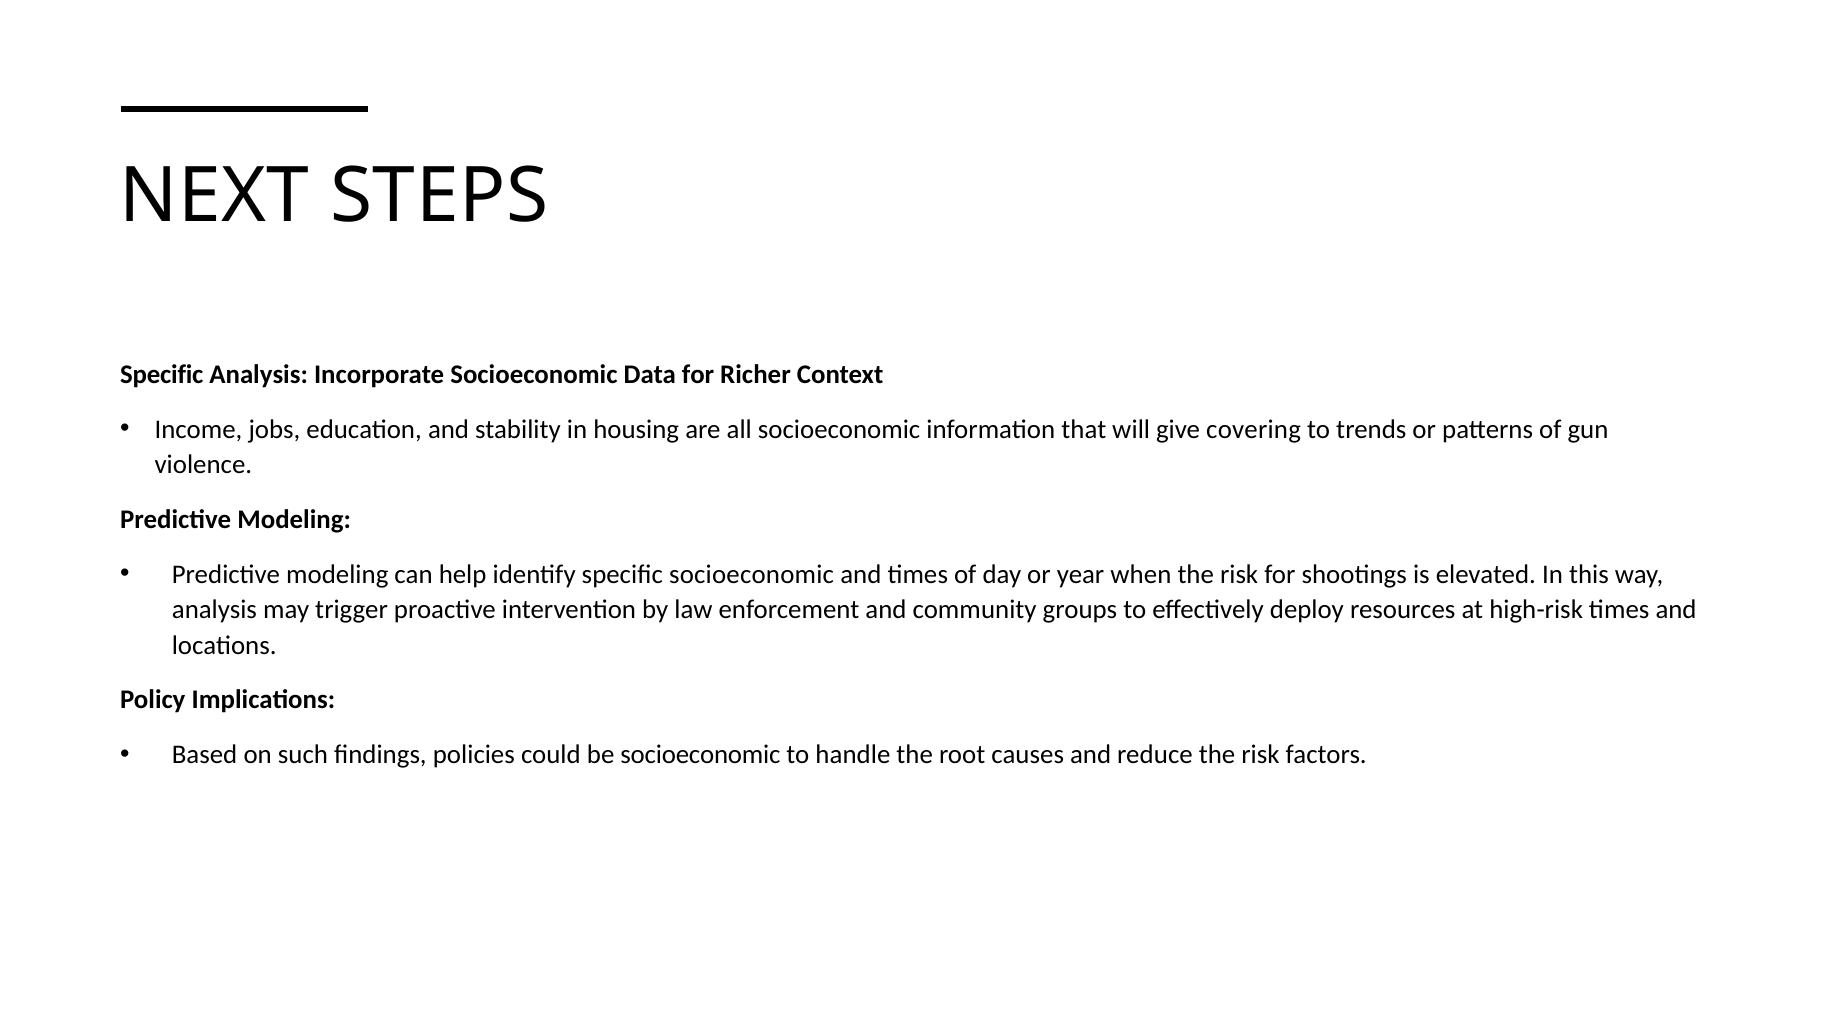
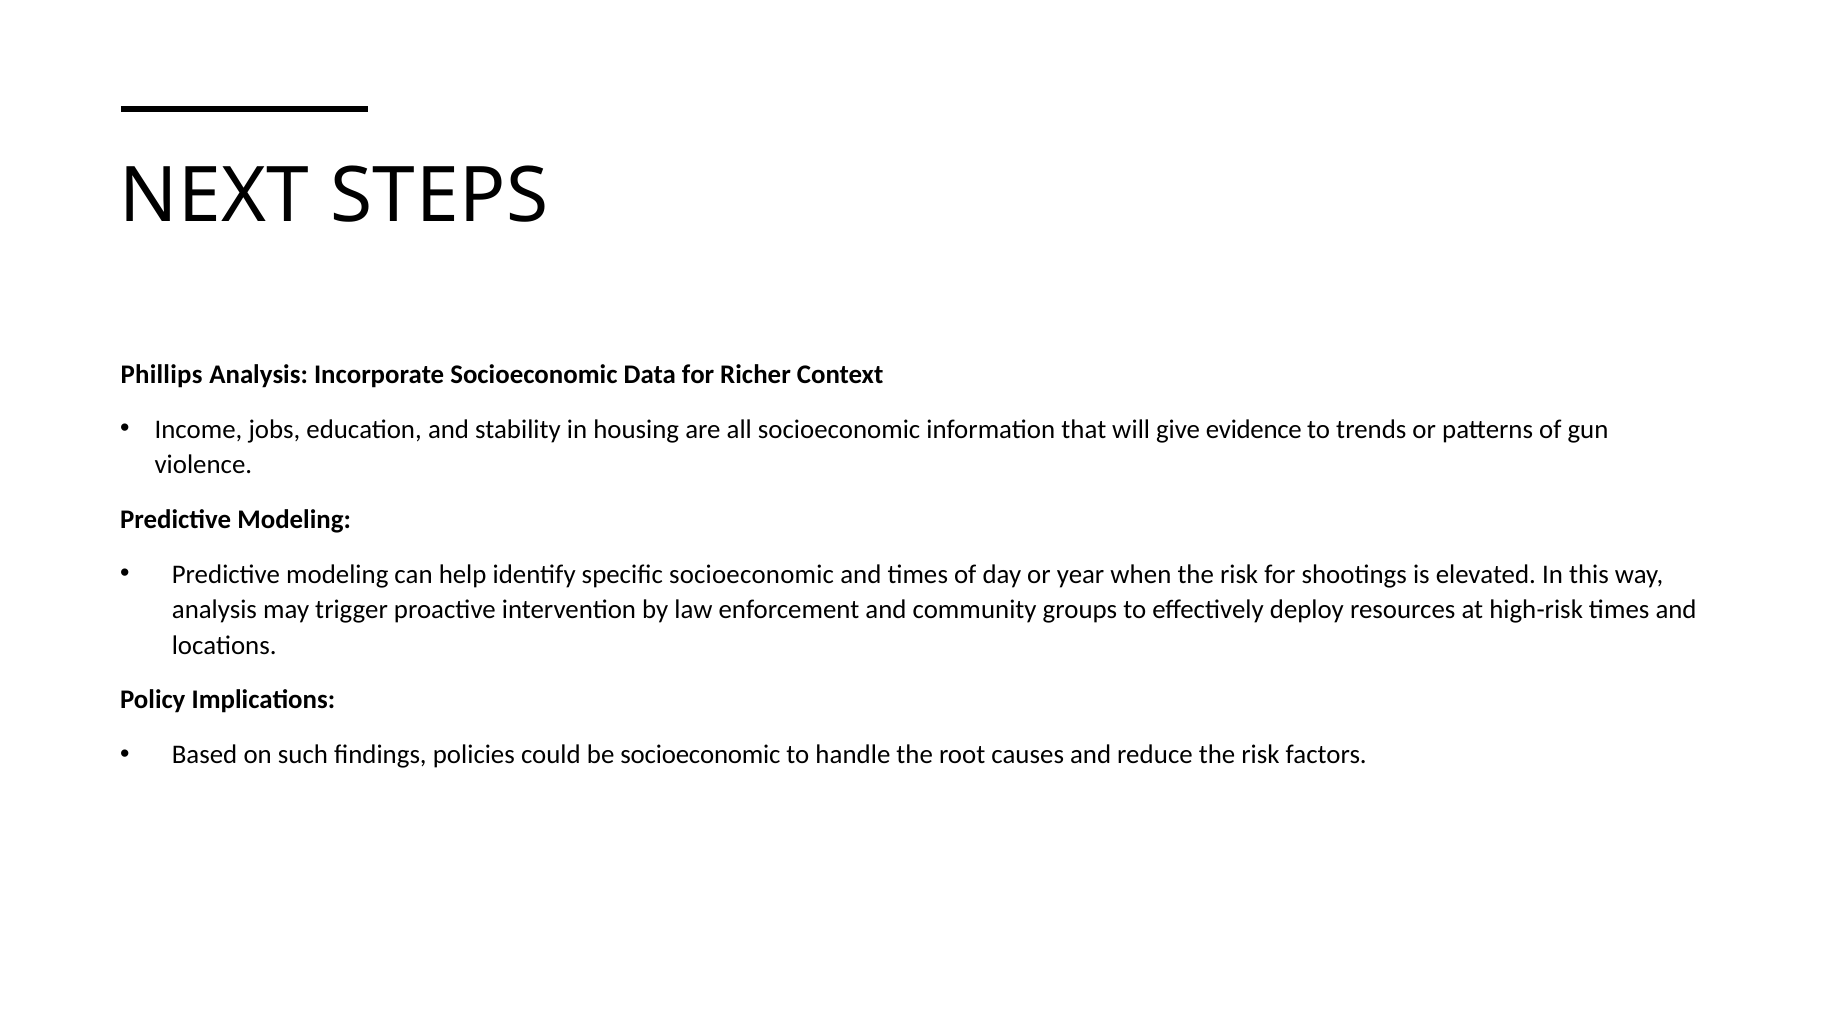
Specific: Specific -> Phillips (162, 374)
covering: covering -> evidence (1254, 429)
